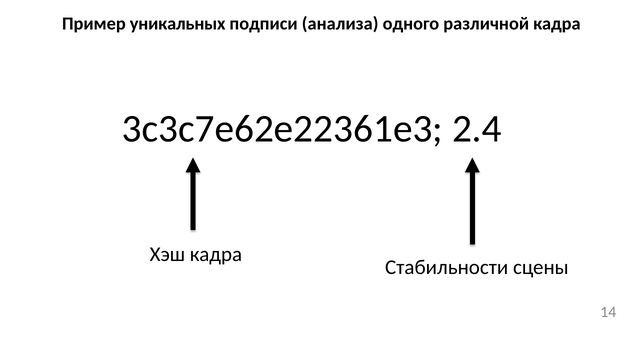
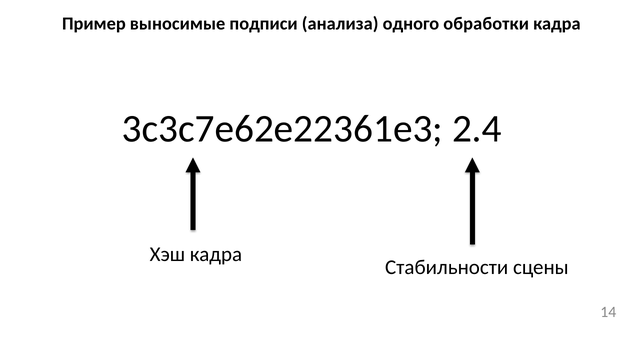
уникальных: уникальных -> выносимые (178, 24)
различной: различной -> обработки (486, 24)
